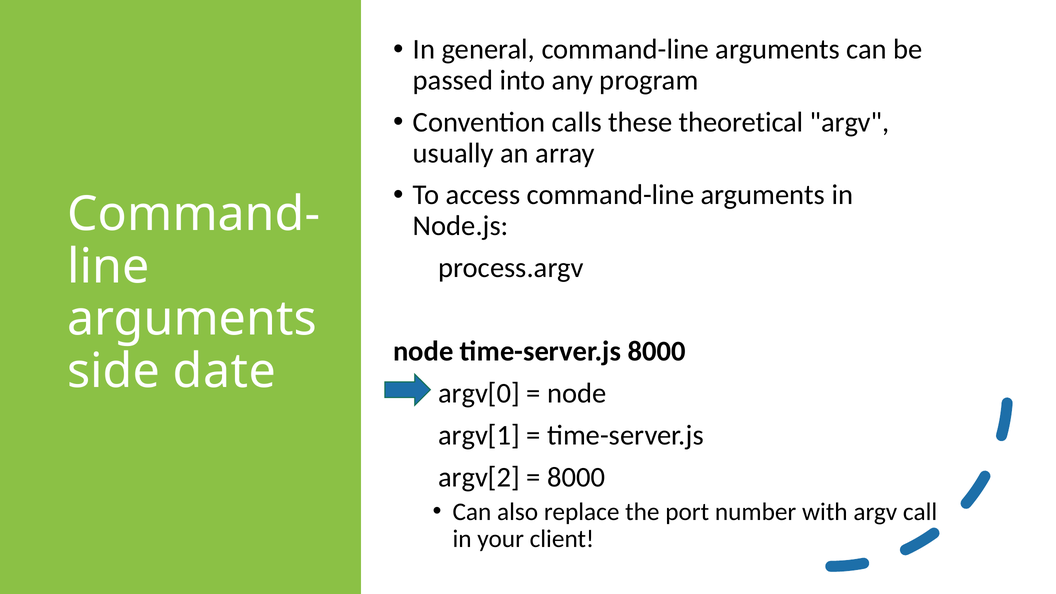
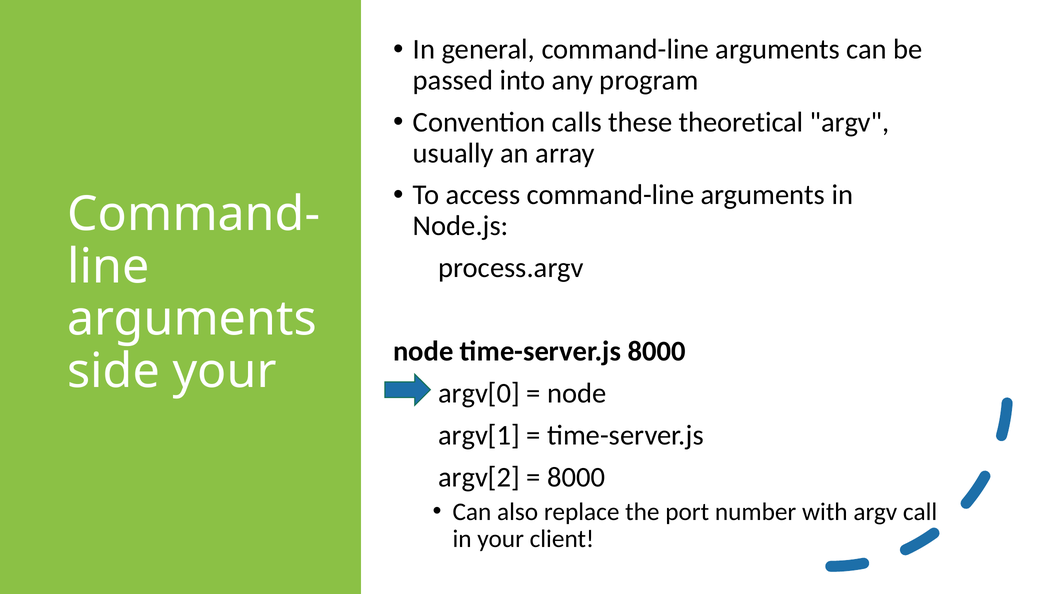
side date: date -> your (225, 371)
